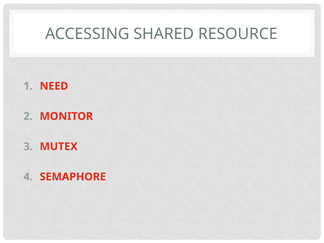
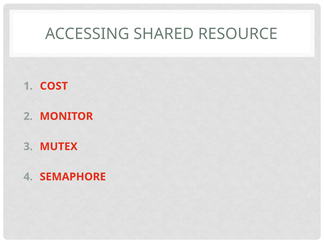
NEED: NEED -> COST (54, 86)
